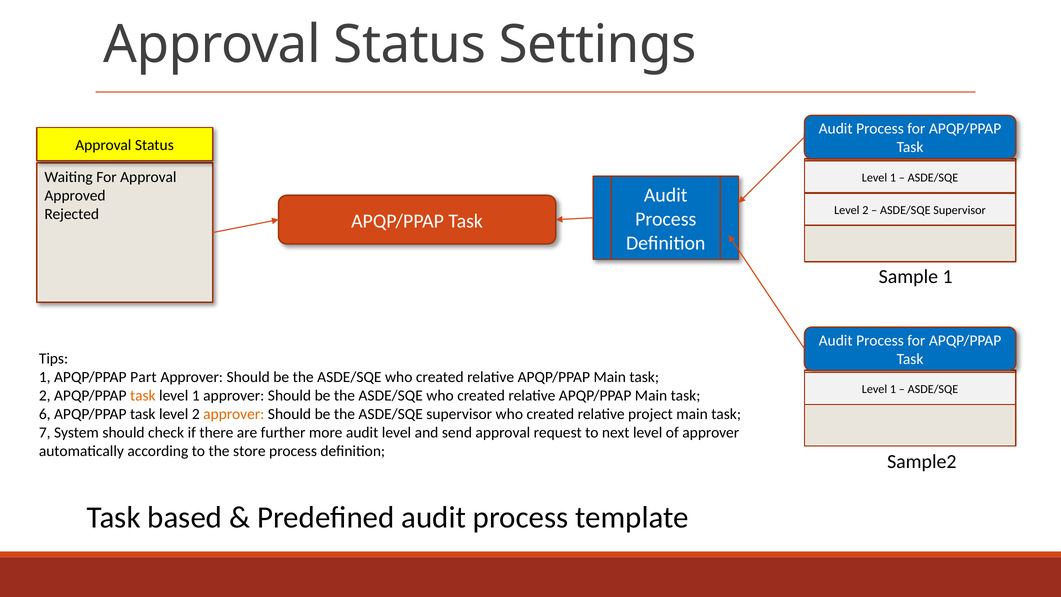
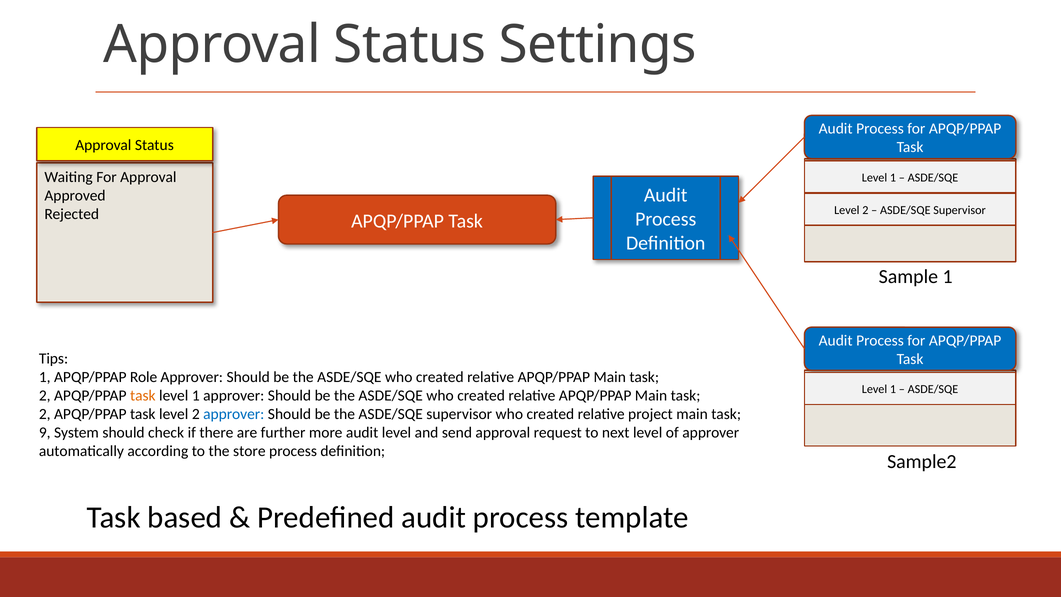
Part: Part -> Role (144, 377)
6: 6 -> 2 (45, 414)
approver colour: orange -> blue (234, 414)
7: 7 -> 9 (45, 433)
